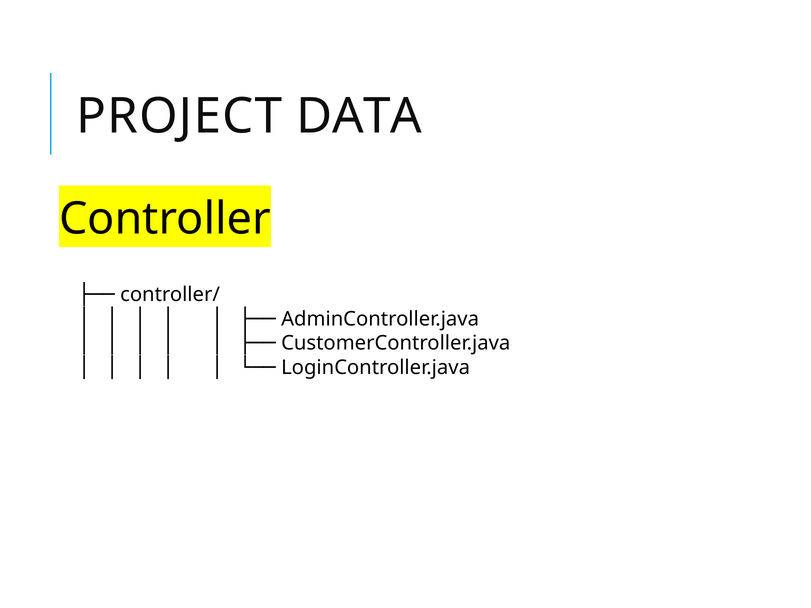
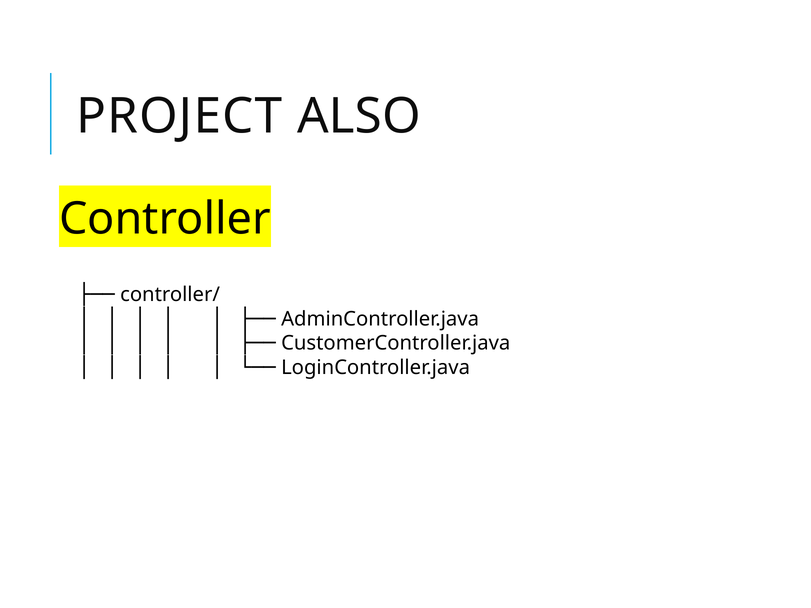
DATA: DATA -> ALSO (359, 116)
